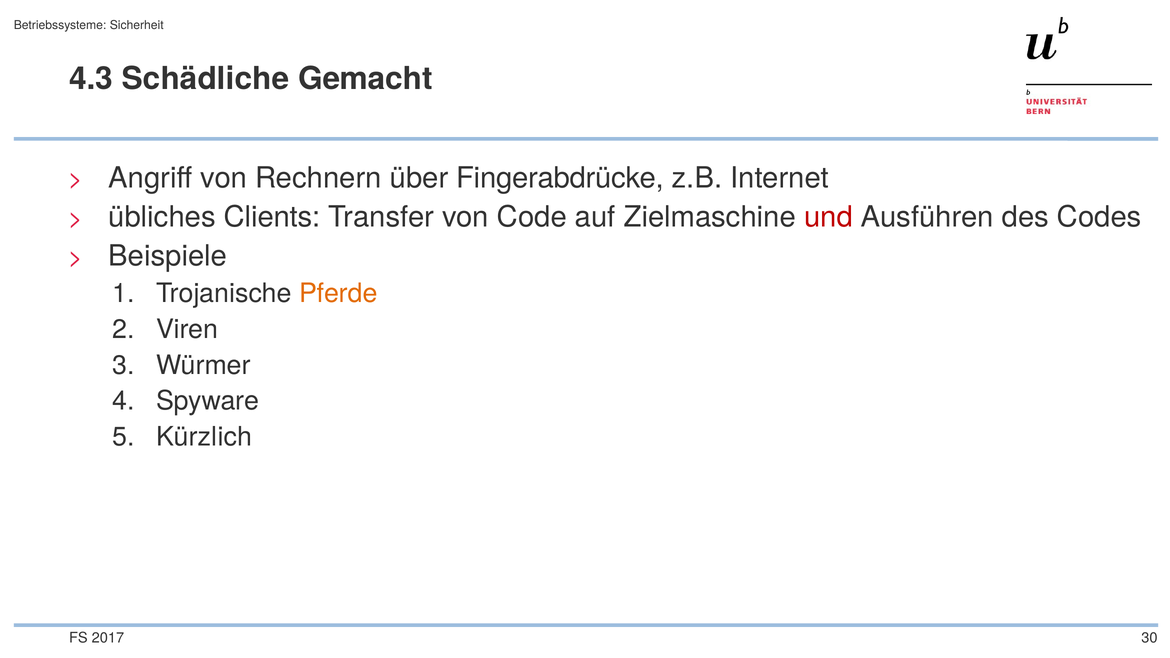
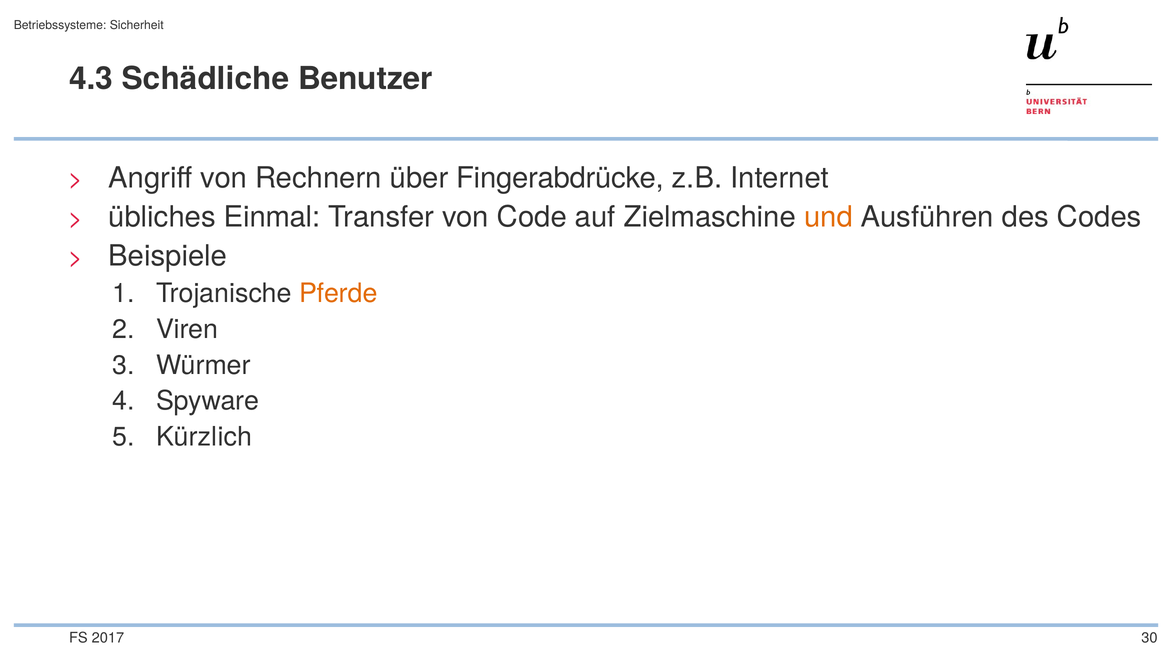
Gemacht: Gemacht -> Benutzer (365, 79)
Clients: Clients -> Einmal (272, 217)
und colour: red -> orange (828, 217)
